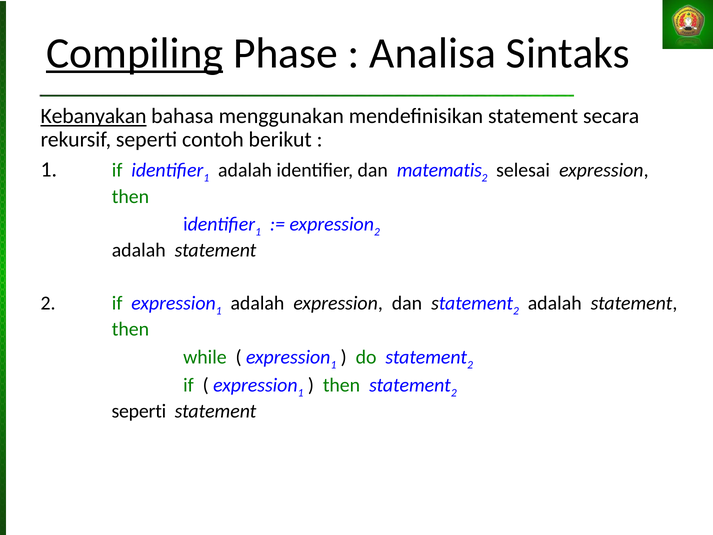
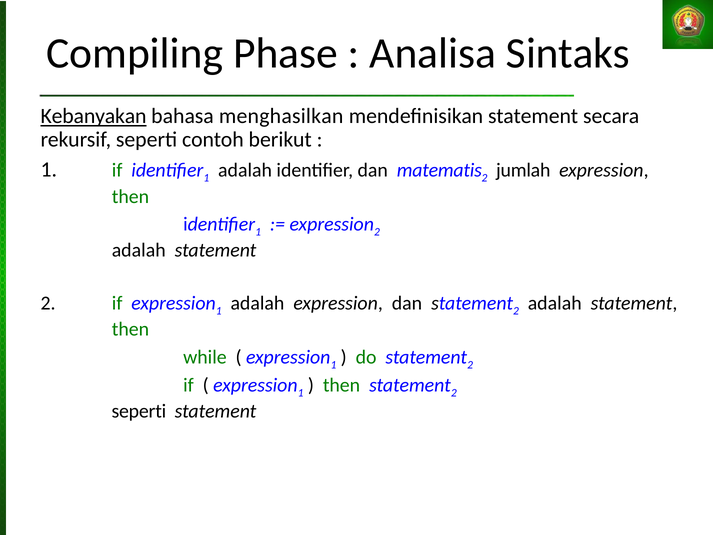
Compiling underline: present -> none (135, 53)
menggunakan: menggunakan -> menghasilkan (281, 116)
selesai: selesai -> jumlah (523, 170)
